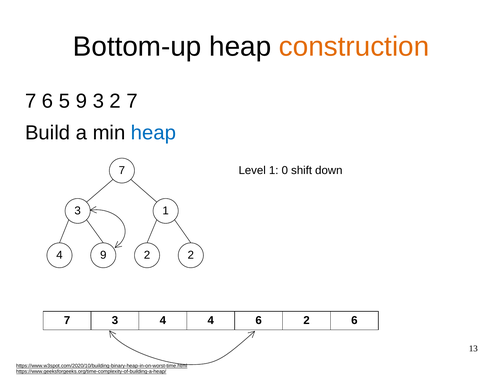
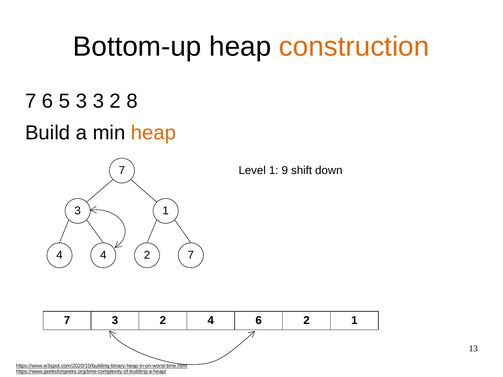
5 9: 9 -> 3 (82, 101)
2 7: 7 -> 8 (132, 101)
heap colour: blue -> orange (154, 133)
0: 0 -> 9 (285, 171)
4 9: 9 -> 4 (103, 255)
2 2: 2 -> 7 (191, 255)
7 3 4: 4 -> 2 (163, 320)
2 6: 6 -> 1 (354, 320)
